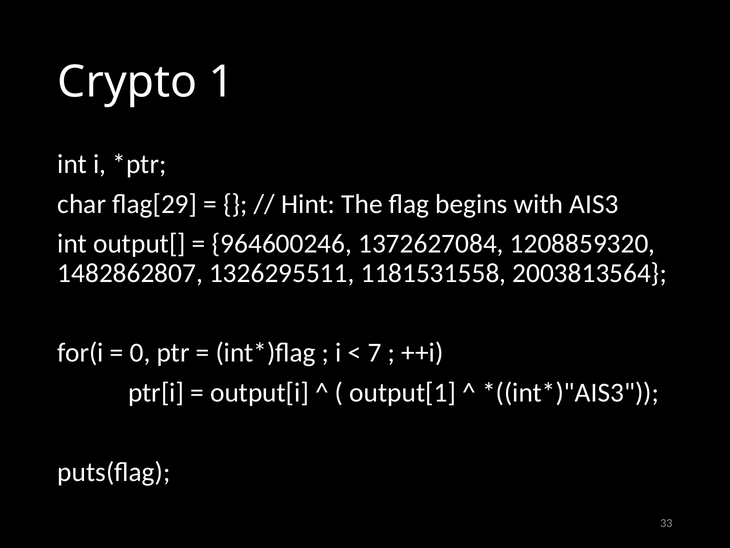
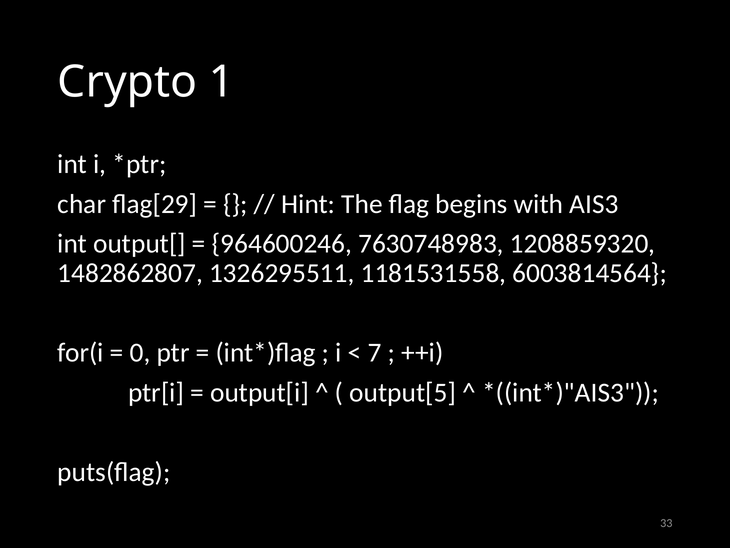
1372627084: 1372627084 -> 7630748983 (431, 244)
2003813564: 2003813564 -> 6003814564 (590, 273)
output[1: output[1 -> output[5 (403, 392)
